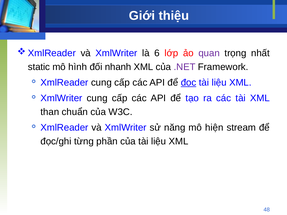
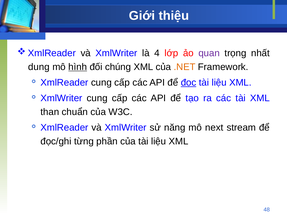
6: 6 -> 4 (157, 53)
static: static -> dung (39, 67)
hình underline: none -> present (78, 67)
nhanh: nhanh -> chúng (118, 67)
.NET colour: purple -> orange (185, 67)
hiện: hiện -> next (214, 128)
